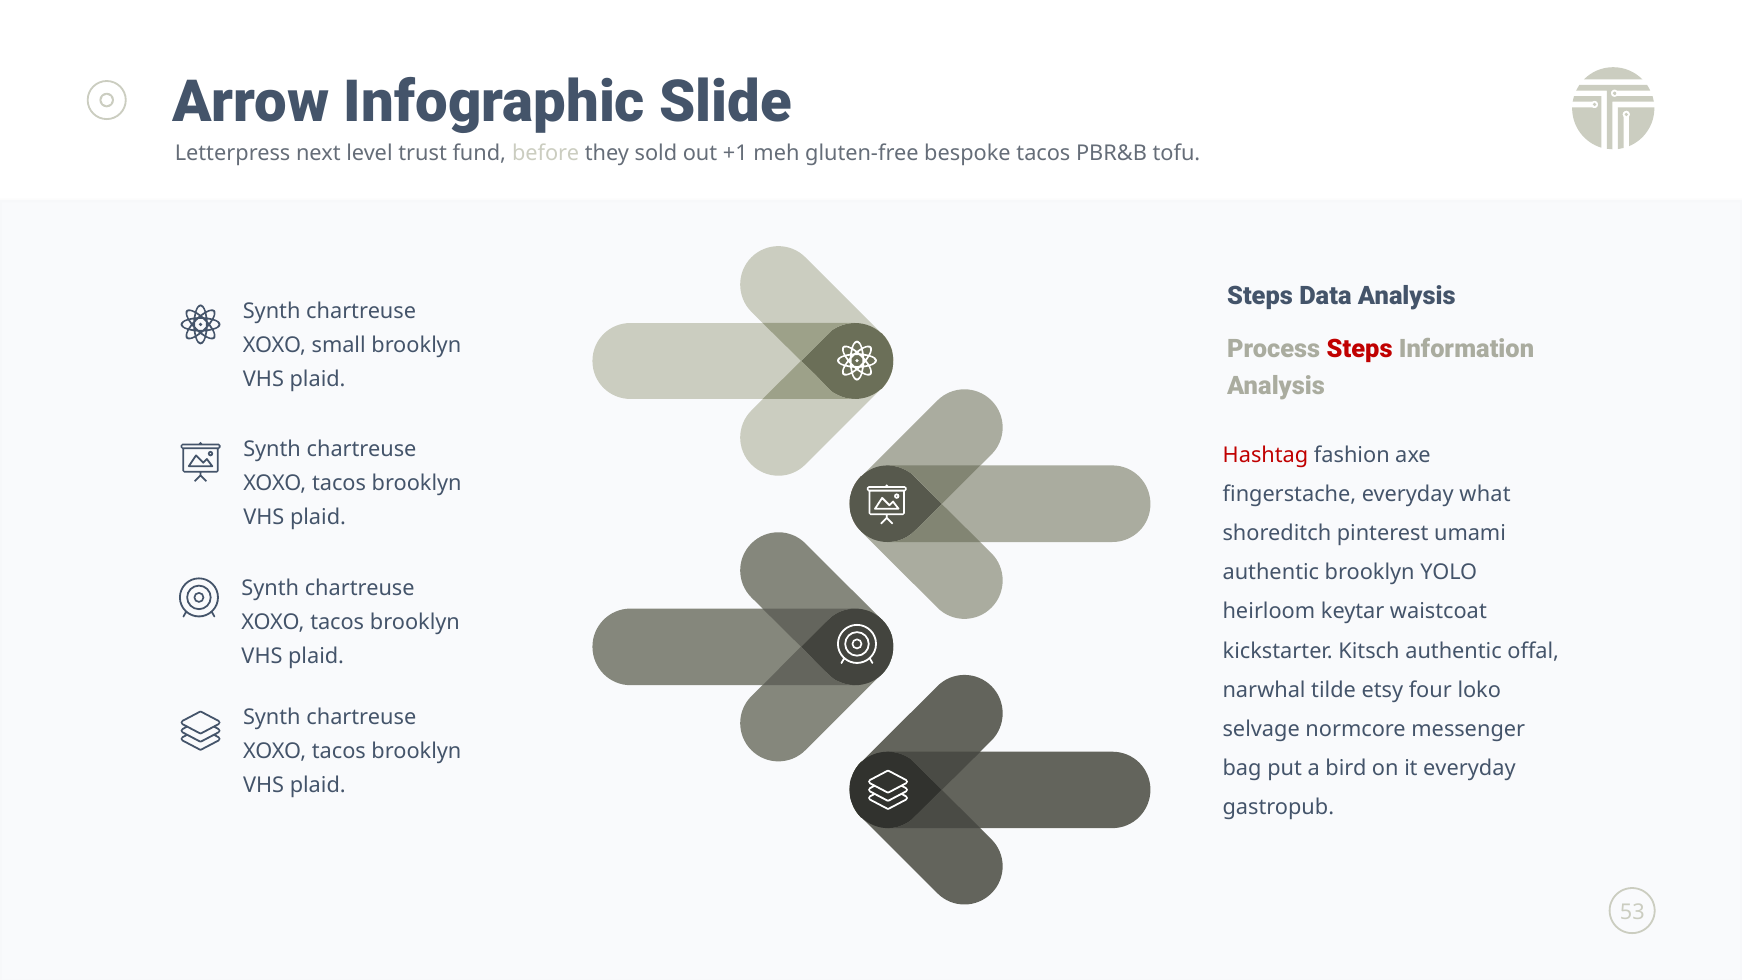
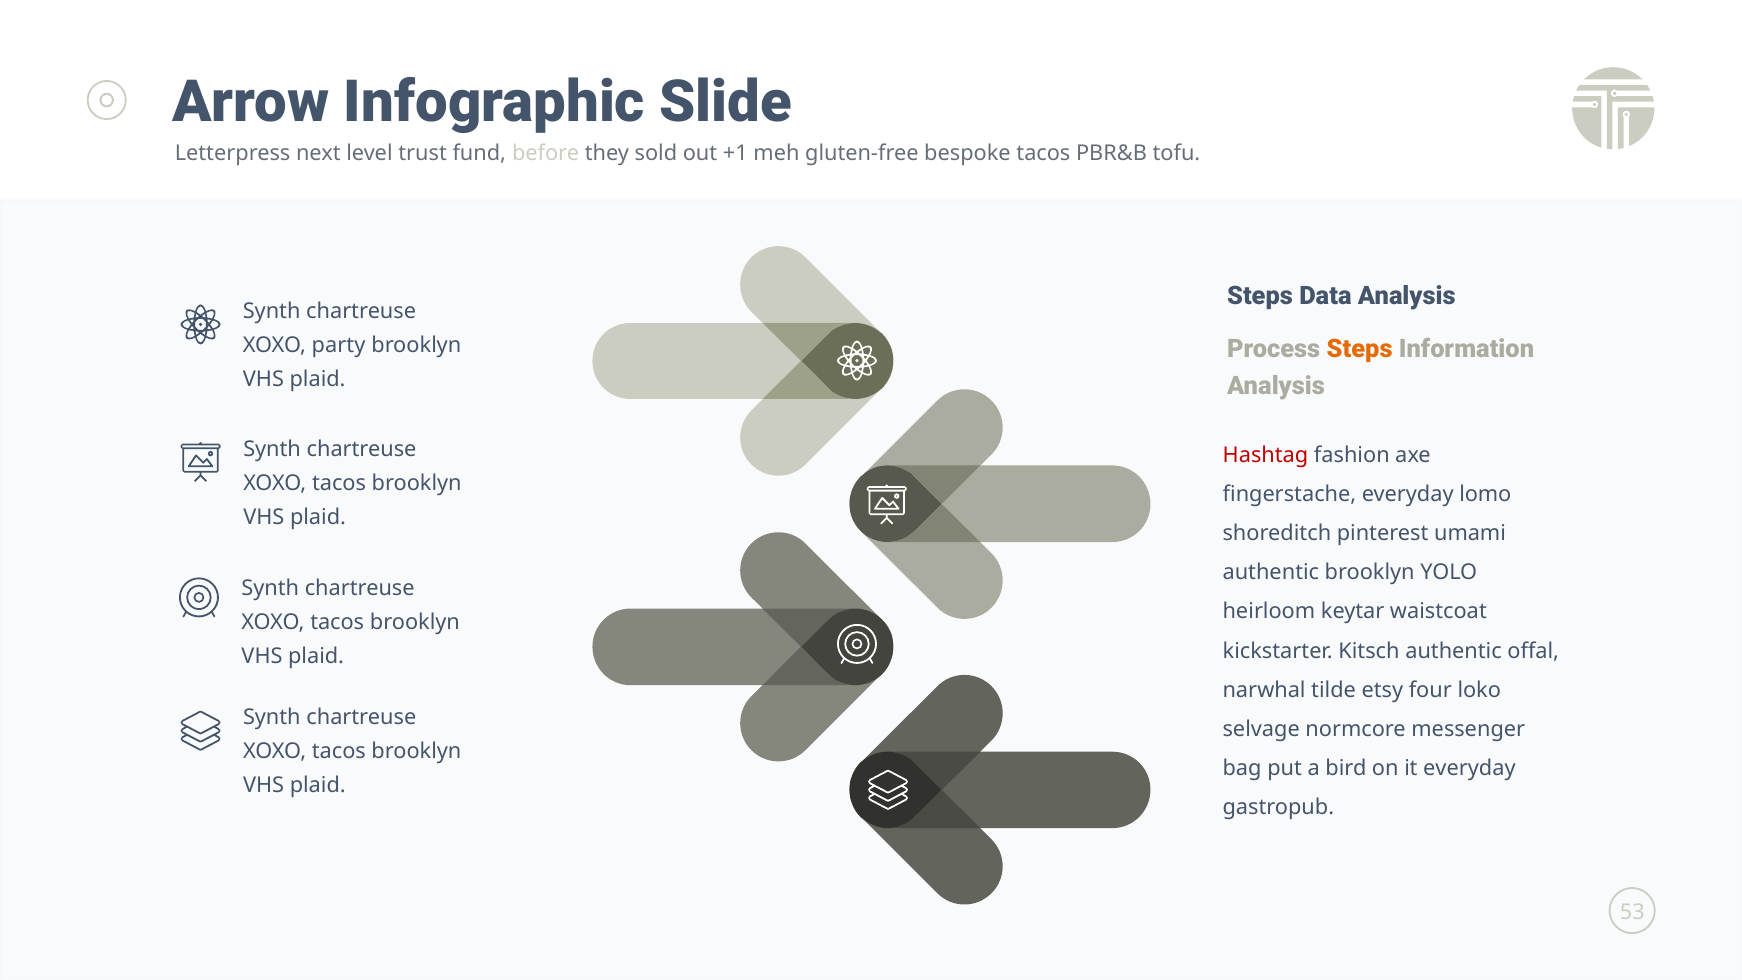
small: small -> party (339, 345)
Steps colour: red -> orange (1360, 349)
what: what -> lomo (1485, 494)
